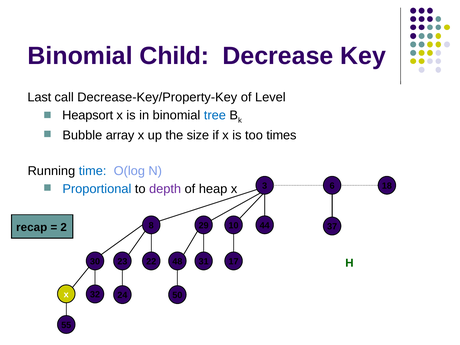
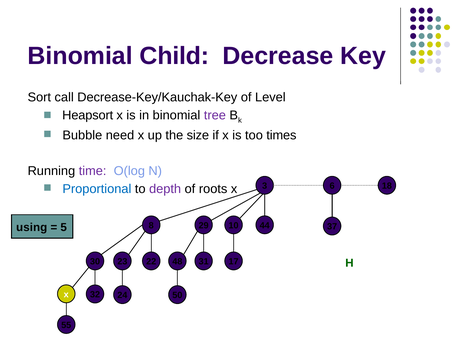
Last: Last -> Sort (39, 97)
Decrease-Key/Property-Key: Decrease-Key/Property-Key -> Decrease-Key/Kauchak-Key (157, 97)
tree colour: blue -> purple (215, 115)
array: array -> need (120, 135)
time colour: blue -> purple (93, 171)
heap: heap -> roots (213, 189)
recap: recap -> using (32, 227)
2: 2 -> 5 (64, 227)
